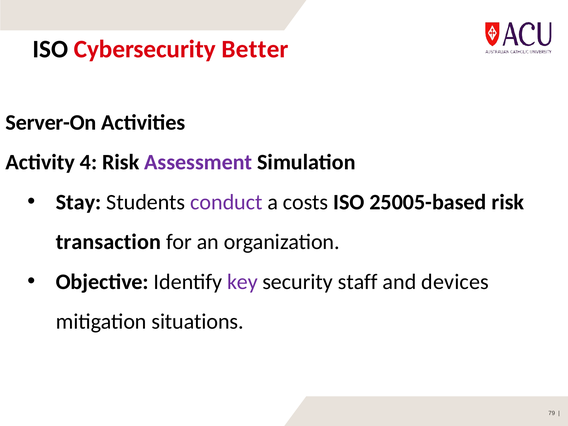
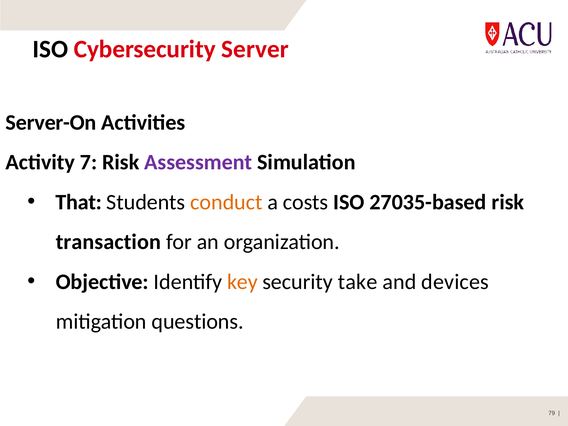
Better: Better -> Server (255, 49)
4: 4 -> 7 (89, 162)
Stay: Stay -> That (79, 202)
conduct colour: purple -> orange (226, 202)
25005-based: 25005-based -> 27035-based (428, 202)
key colour: purple -> orange (242, 282)
staff: staff -> take (358, 282)
situations: situations -> questions (198, 322)
